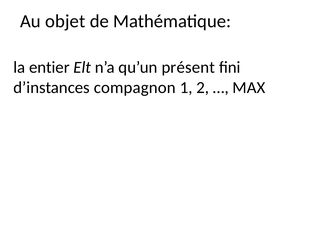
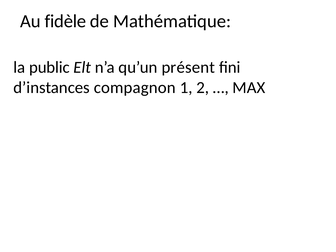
objet: objet -> fidèle (65, 21)
entier: entier -> public (49, 67)
